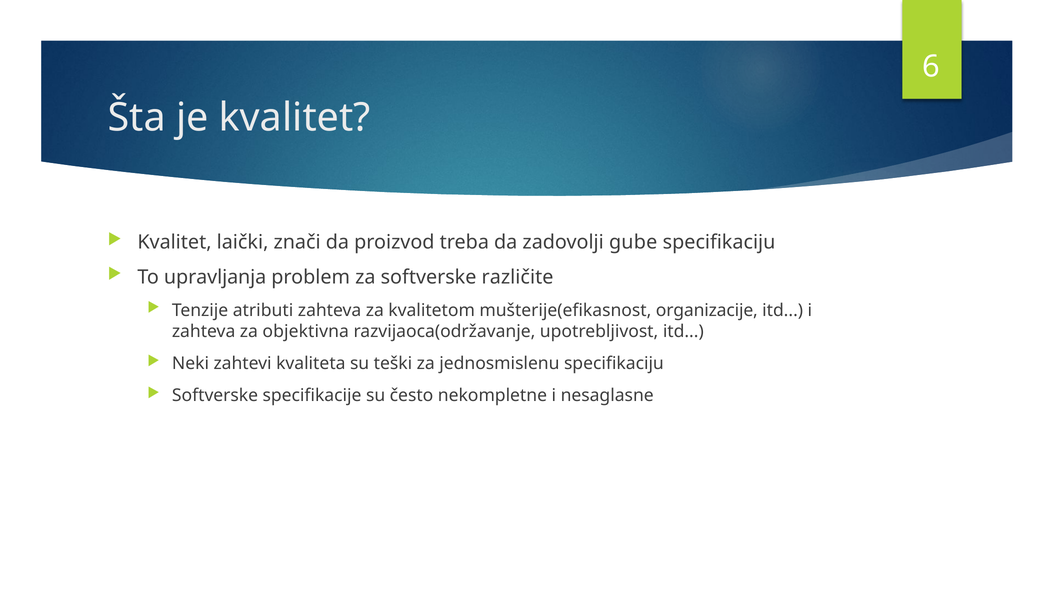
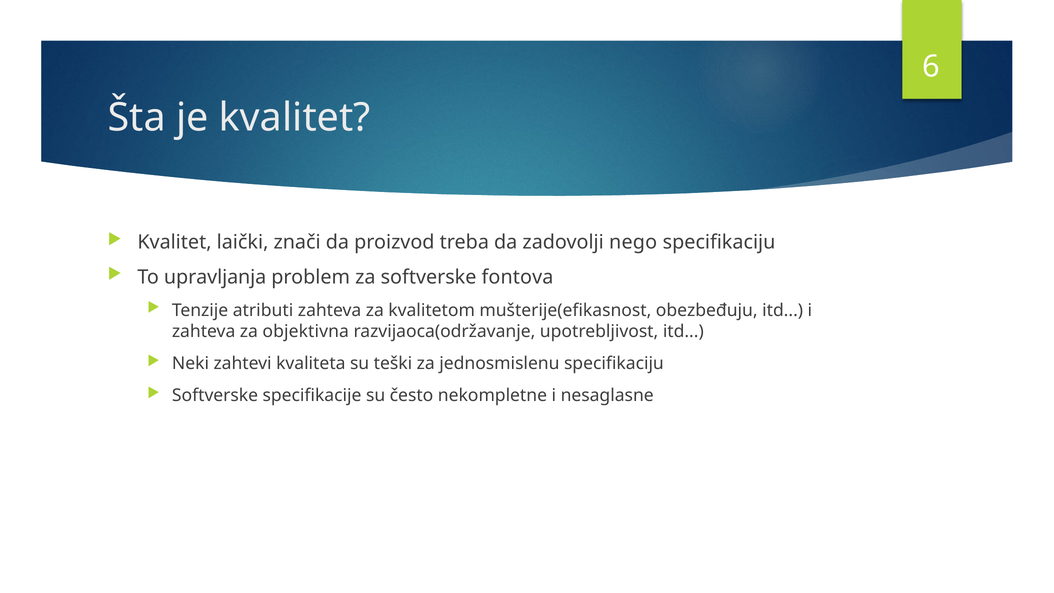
gube: gube -> nego (633, 242)
različite: različite -> fontova (517, 277)
organizacije: organizacije -> obezbeđuju (707, 310)
